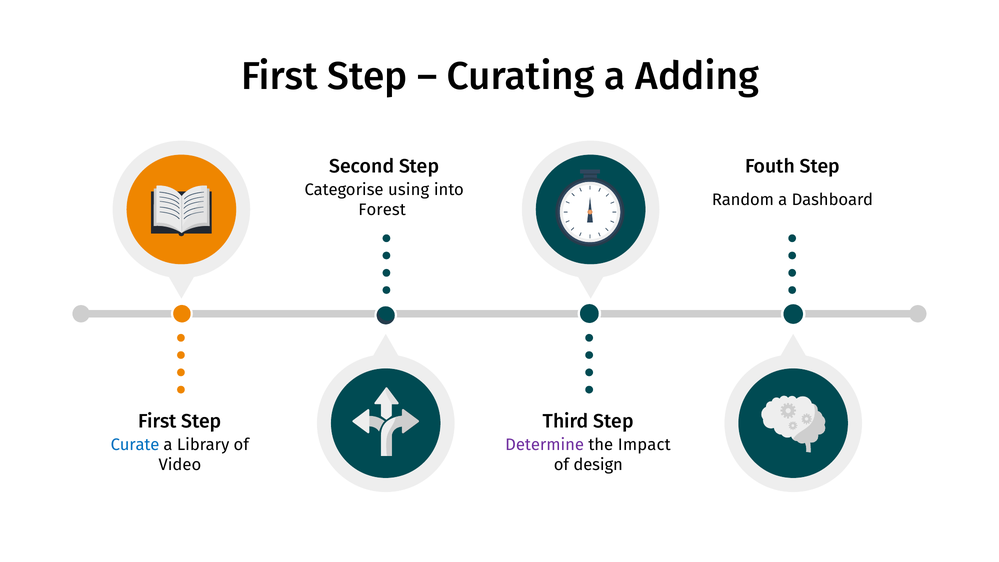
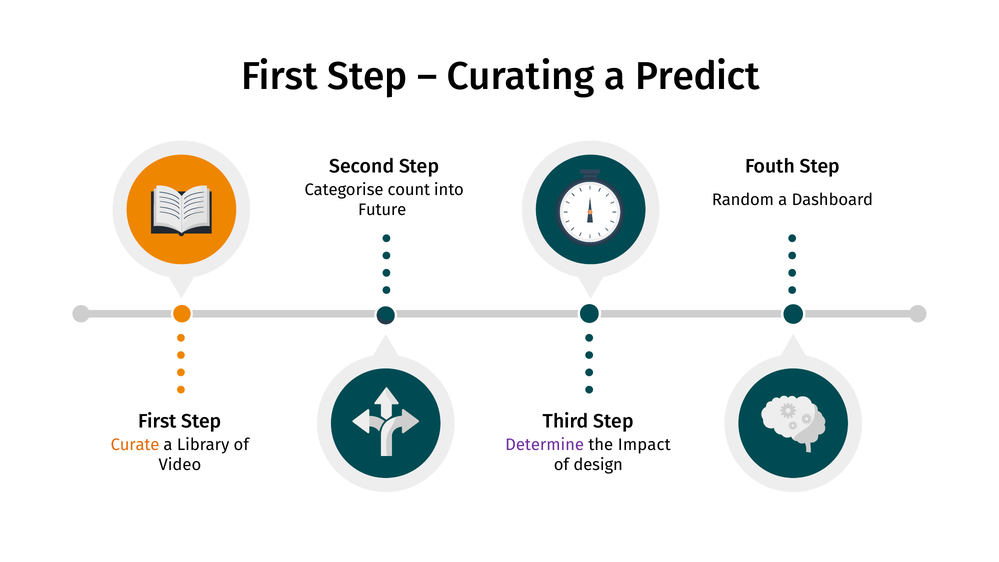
Adding: Adding -> Predict (697, 76)
using: using -> count (409, 190)
Forest: Forest -> Future (382, 210)
Curate colour: blue -> orange (135, 445)
